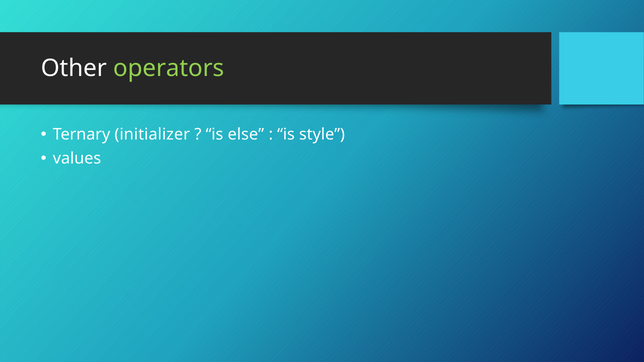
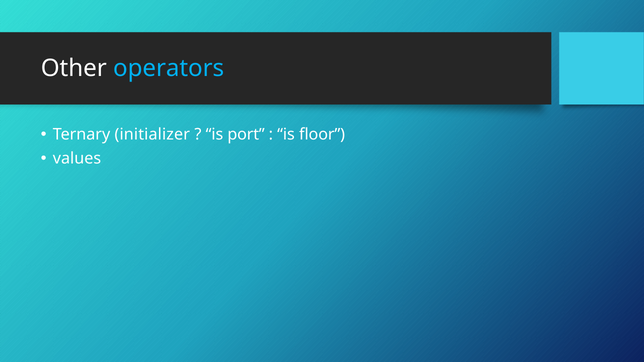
operators colour: light green -> light blue (169, 68)
else: else -> port (246, 134)
style: style -> floor (322, 134)
